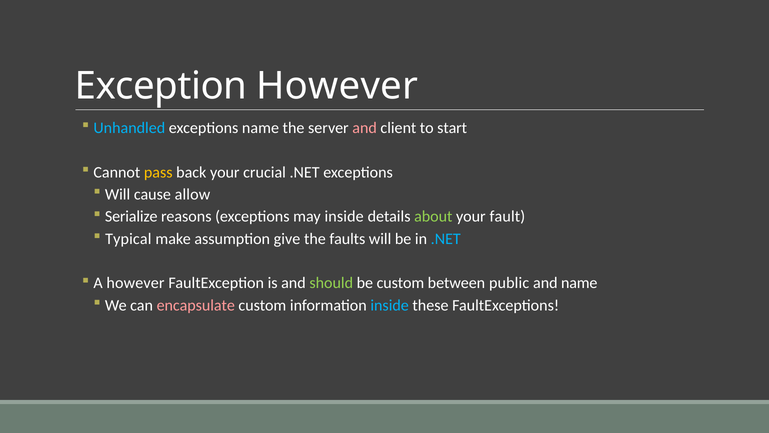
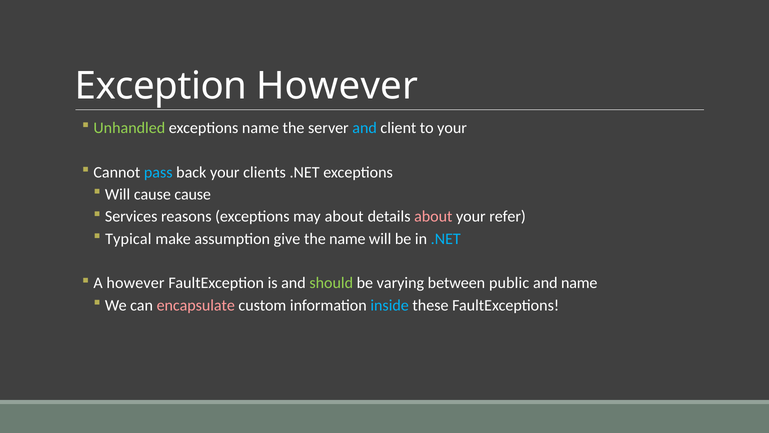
Unhandled colour: light blue -> light green (129, 128)
and colour: pink -> light blue (365, 128)
to start: start -> your (452, 128)
pass colour: yellow -> light blue (158, 172)
crucial: crucial -> clients (265, 172)
cause allow: allow -> cause (193, 194)
Serialize: Serialize -> Services (131, 216)
may inside: inside -> about (344, 216)
about colour: light green -> pink (433, 216)
fault: fault -> refer (508, 216)
the faults: faults -> name (347, 239)
be custom: custom -> varying (400, 283)
